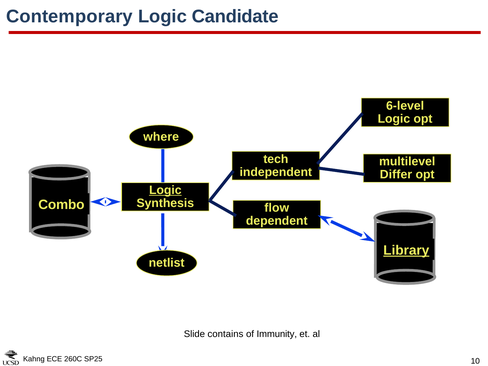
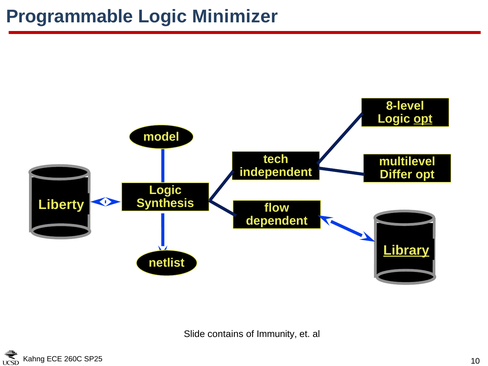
Contemporary: Contemporary -> Programmable (70, 16)
Candidate: Candidate -> Minimizer (235, 16)
6-level: 6-level -> 8-level (405, 106)
opt underline: none -> present (423, 119)
where: where -> model (161, 137)
Logic underline: present -> none (165, 190)
Combo: Combo -> Liberty (61, 205)
